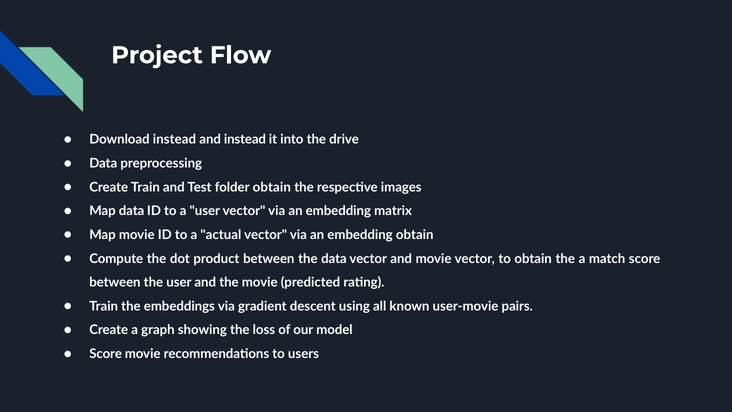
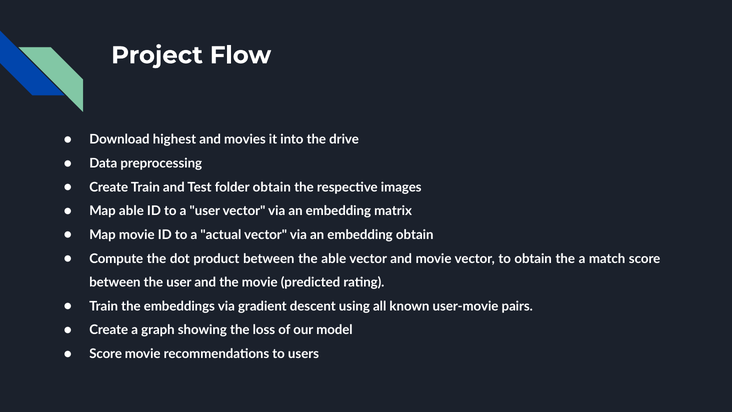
Download instead: instead -> highest (174, 139)
and instead: instead -> movies (245, 139)
Map data: data -> able (131, 211)
the data: data -> able (334, 258)
